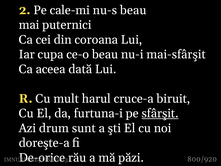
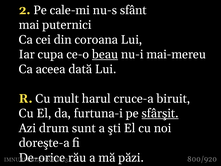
nu-s beau: beau -> sfânt (133, 10)
beau underline: none -> present (105, 54)
mai-sfârşit: mai-sfârşit -> mai-mereu (176, 54)
